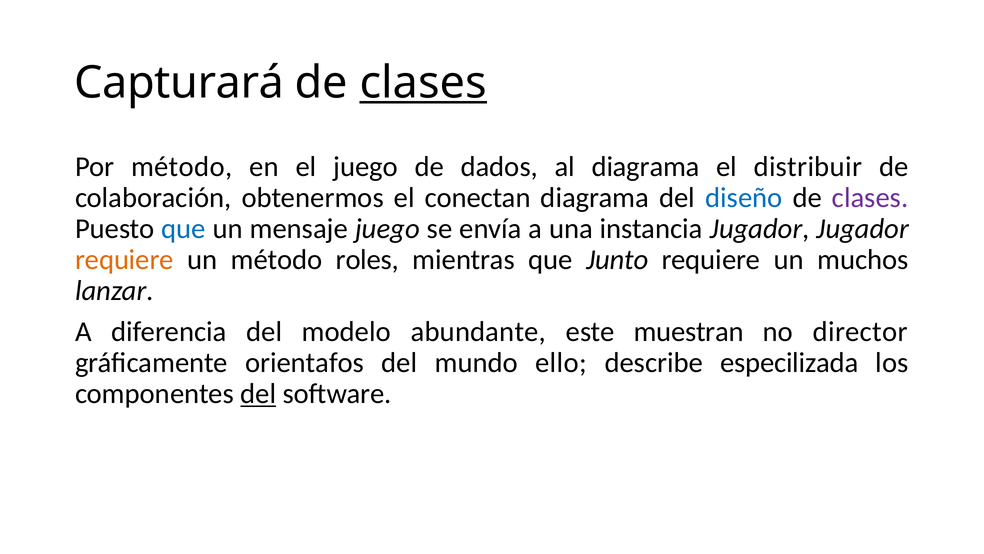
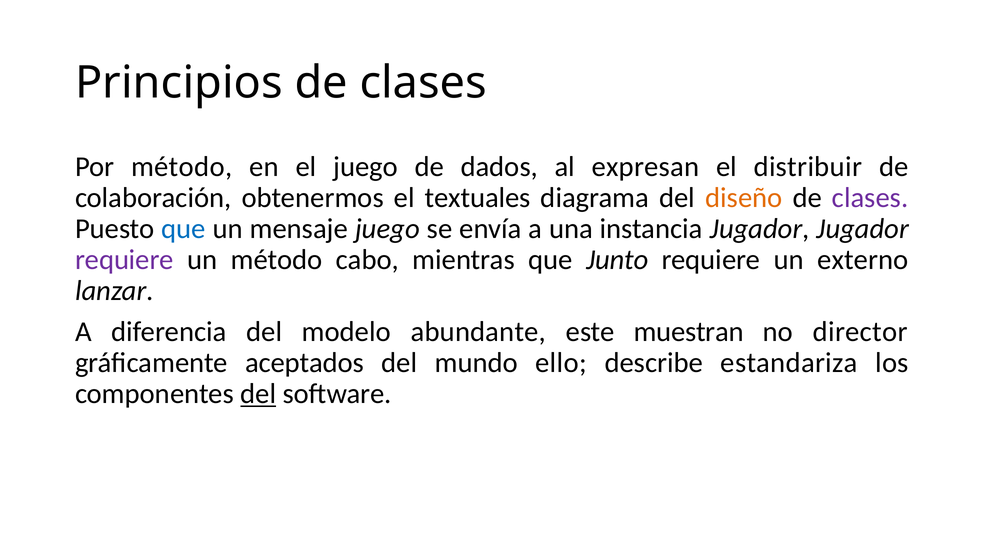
Capturará: Capturará -> Principios (179, 83)
clases underline: present -> none (423, 83)
al diagrama: diagrama -> expresan (645, 166)
conectan: conectan -> textuales (478, 197)
diseño colour: blue -> orange (744, 197)
requiere colour: orange -> purple (124, 259)
roles: roles -> cabo (367, 259)
muchos: muchos -> externo (863, 259)
orientafos: orientafos -> aceptados (305, 363)
especilizada: especilizada -> estandariza (789, 363)
